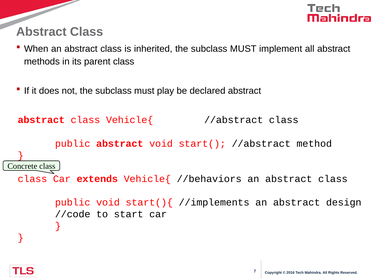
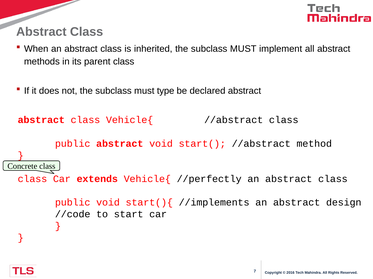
play: play -> type (166, 91)
//behaviors: //behaviors -> //perfectly (209, 179)
